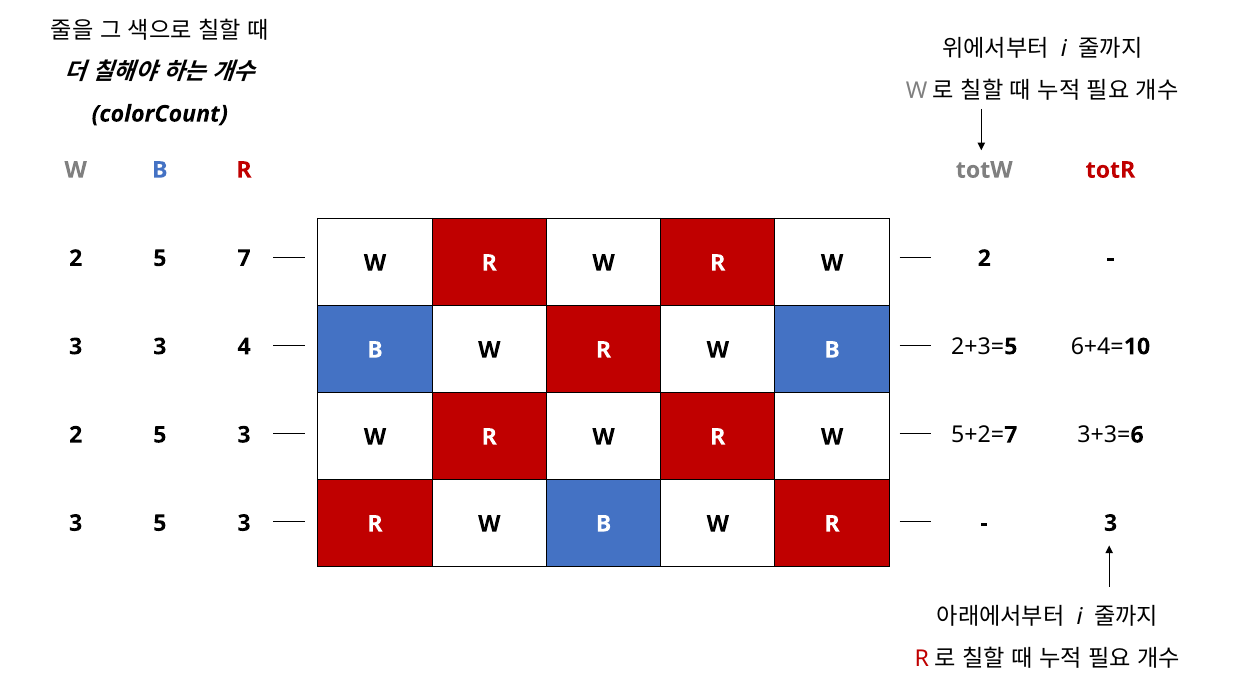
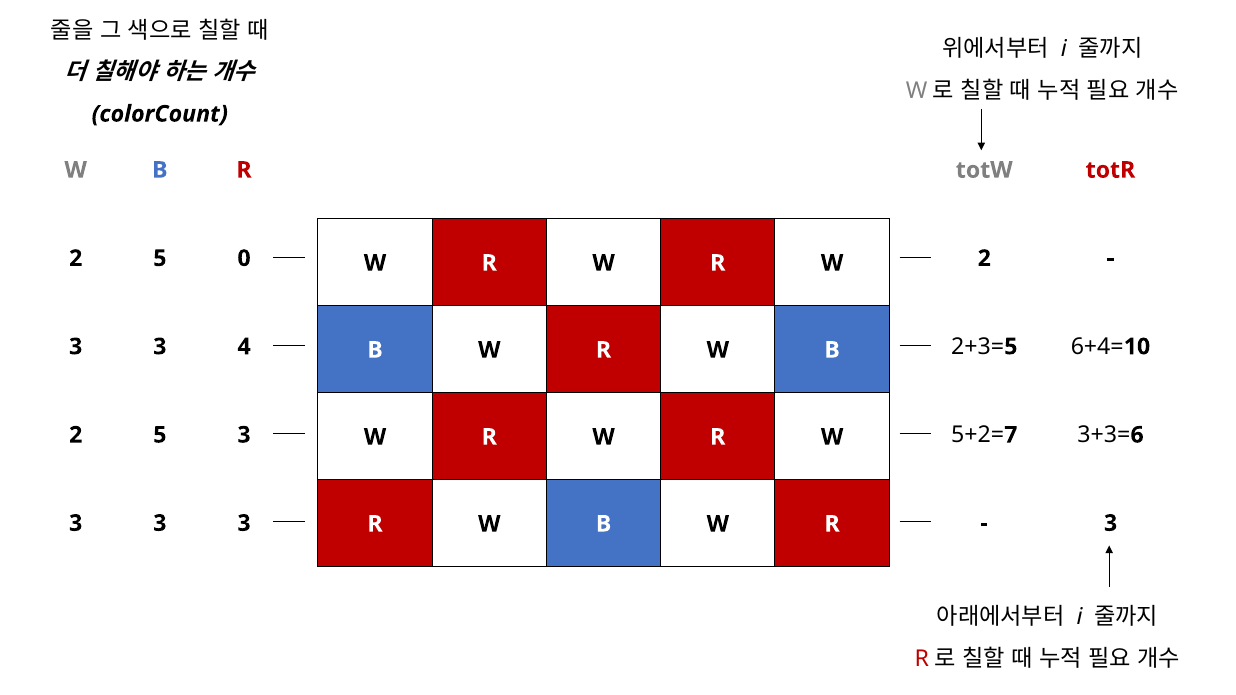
5 7: 7 -> 0 (244, 258)
5: 5 -> 3 (160, 523)
